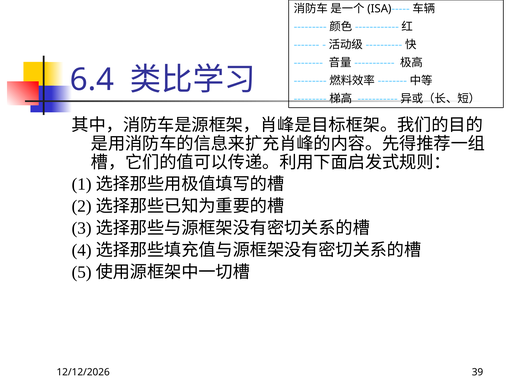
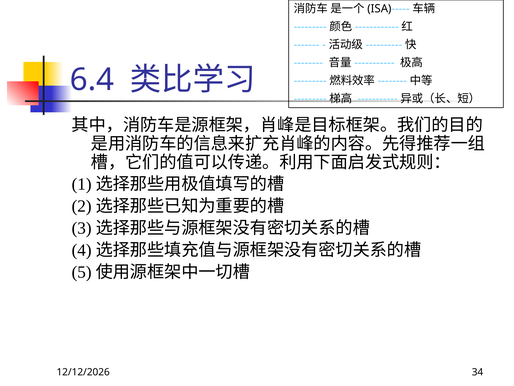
39: 39 -> 34 (477, 372)
